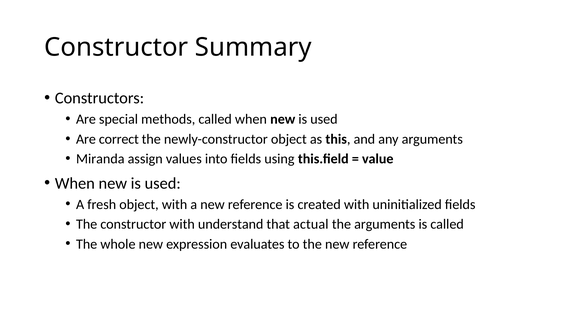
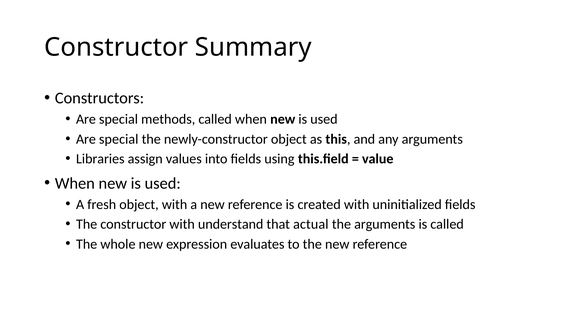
correct: correct -> special (119, 139)
Miranda: Miranda -> Libraries (100, 159)
